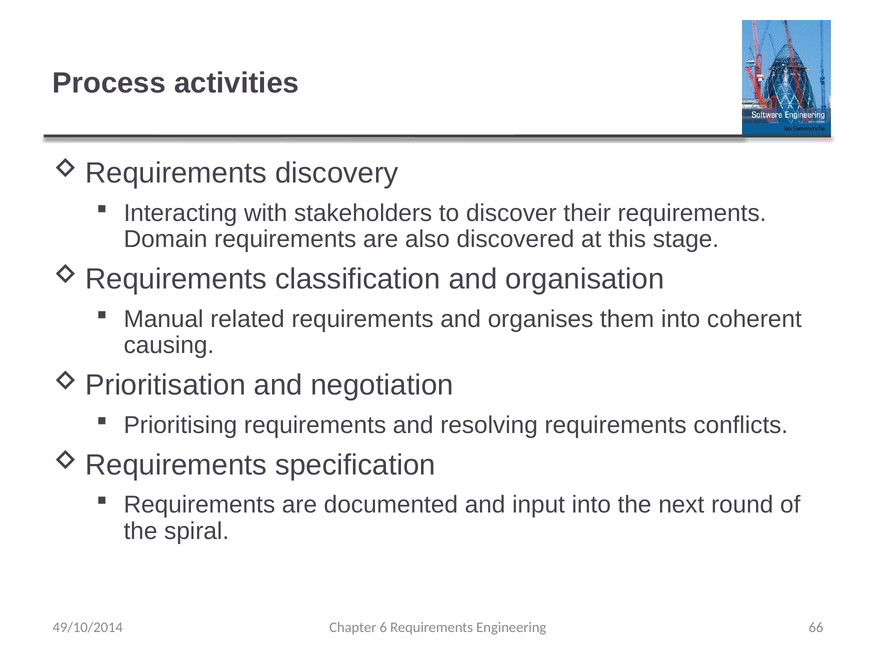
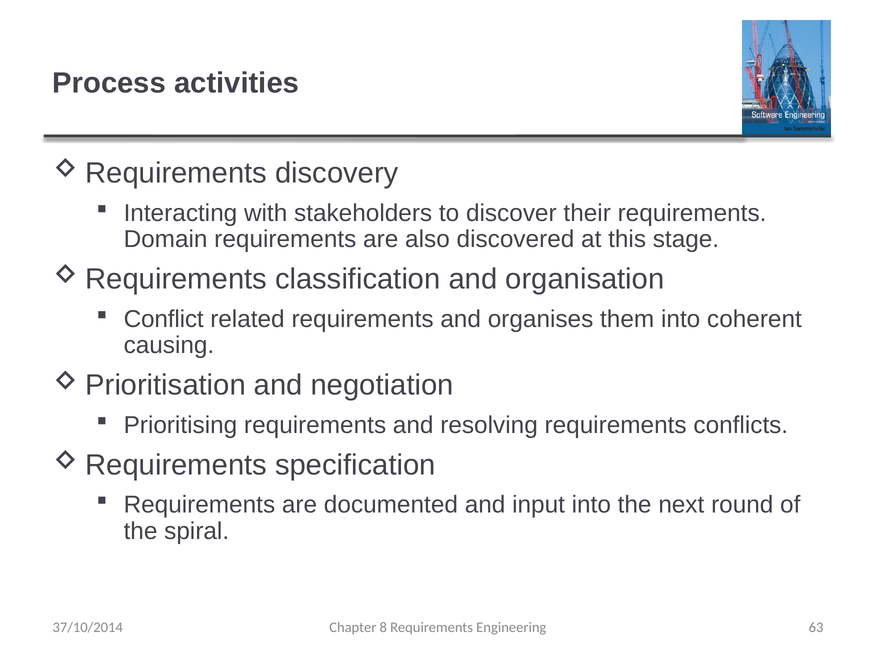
Manual: Manual -> Conflict (164, 319)
49/10/2014: 49/10/2014 -> 37/10/2014 (88, 627)
6: 6 -> 8 (383, 627)
66: 66 -> 63 (816, 627)
